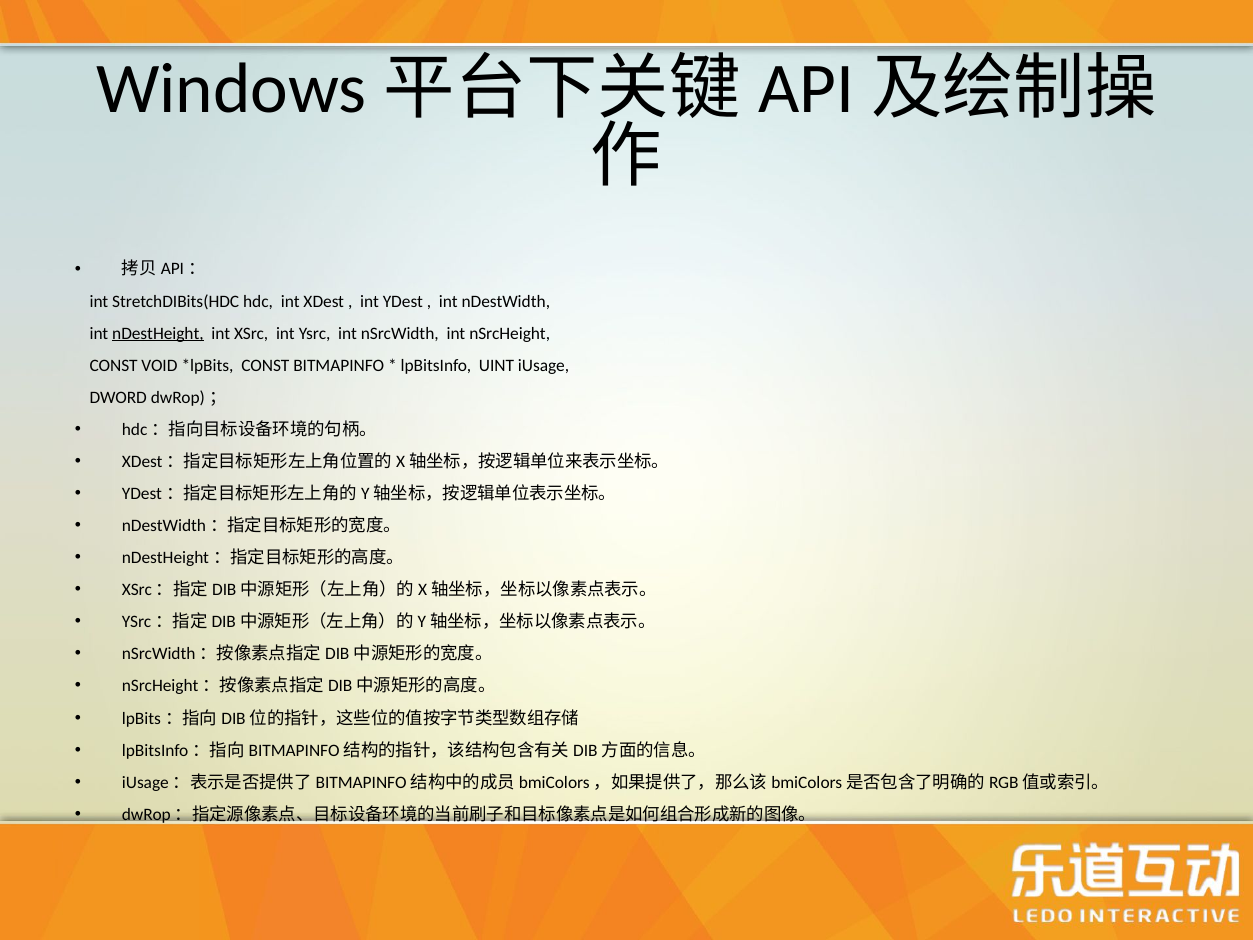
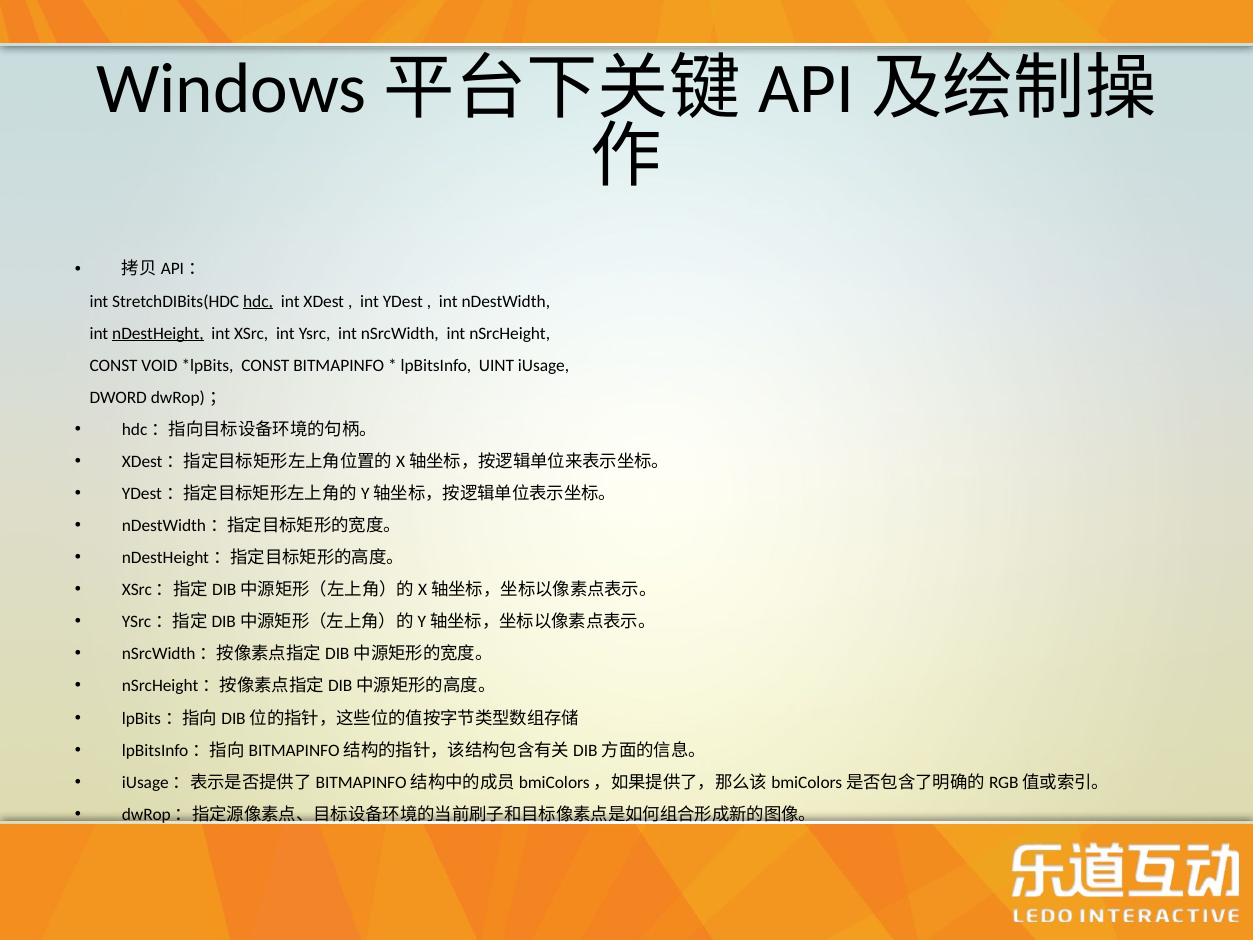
hdc underline: none -> present (258, 301)
